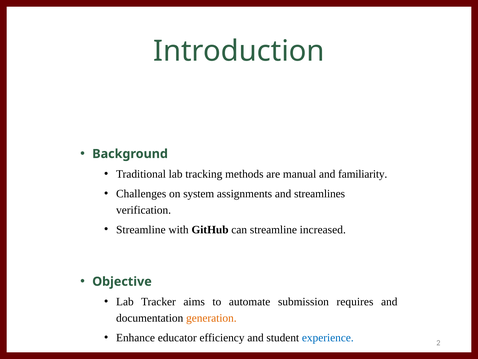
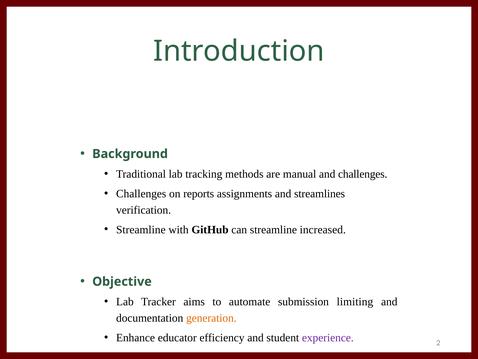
and familiarity: familiarity -> challenges (363, 174)
system: system -> reports (199, 193)
requires: requires -> limiting (355, 301)
experience colour: blue -> purple (328, 337)
